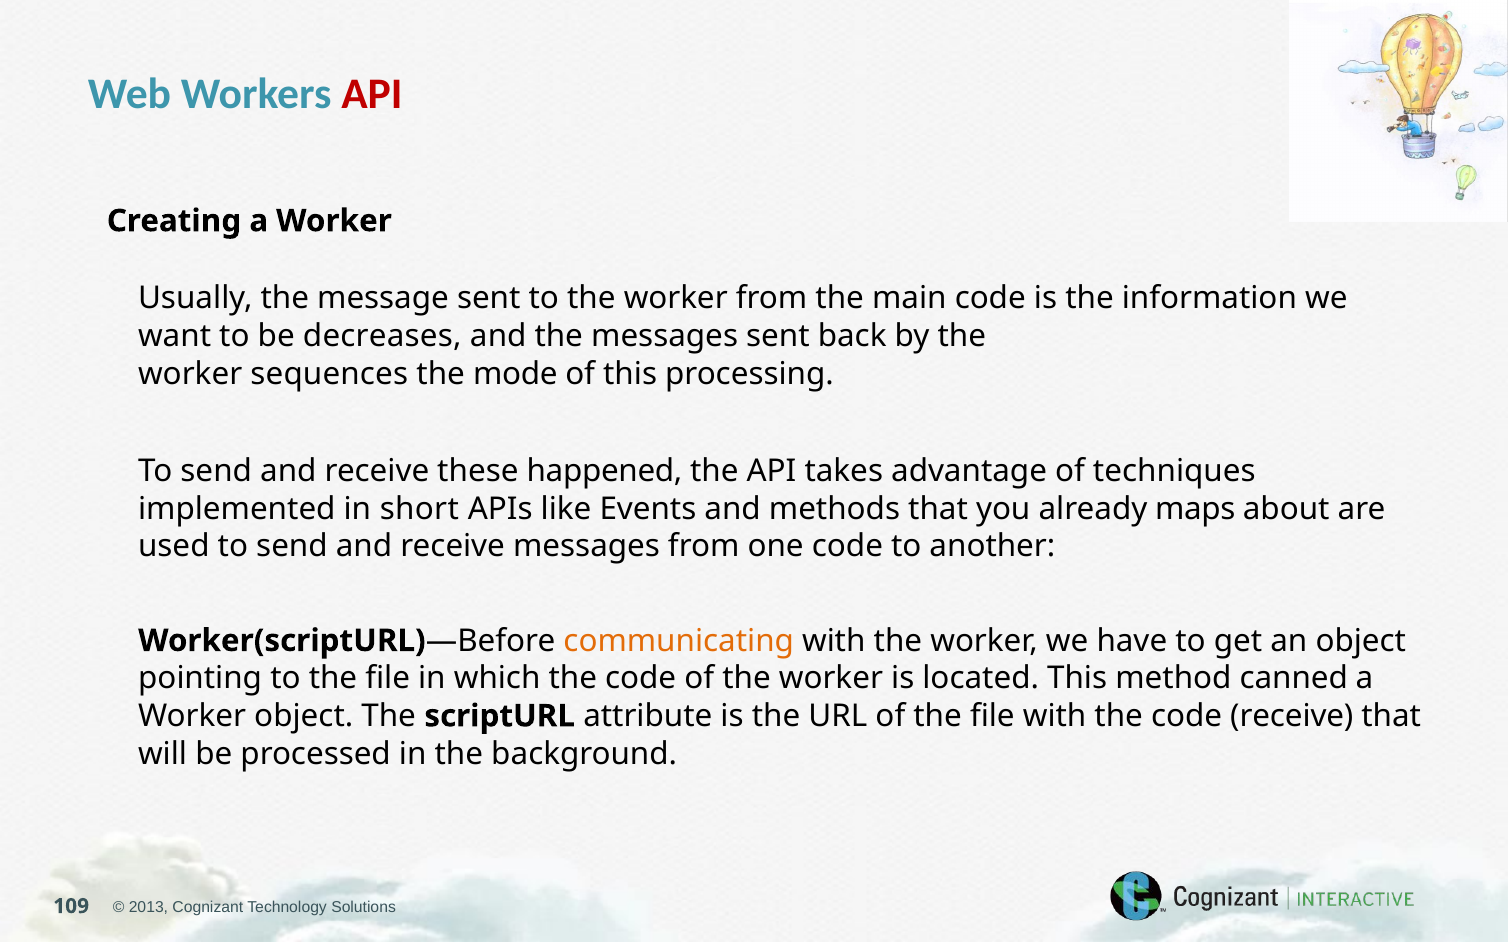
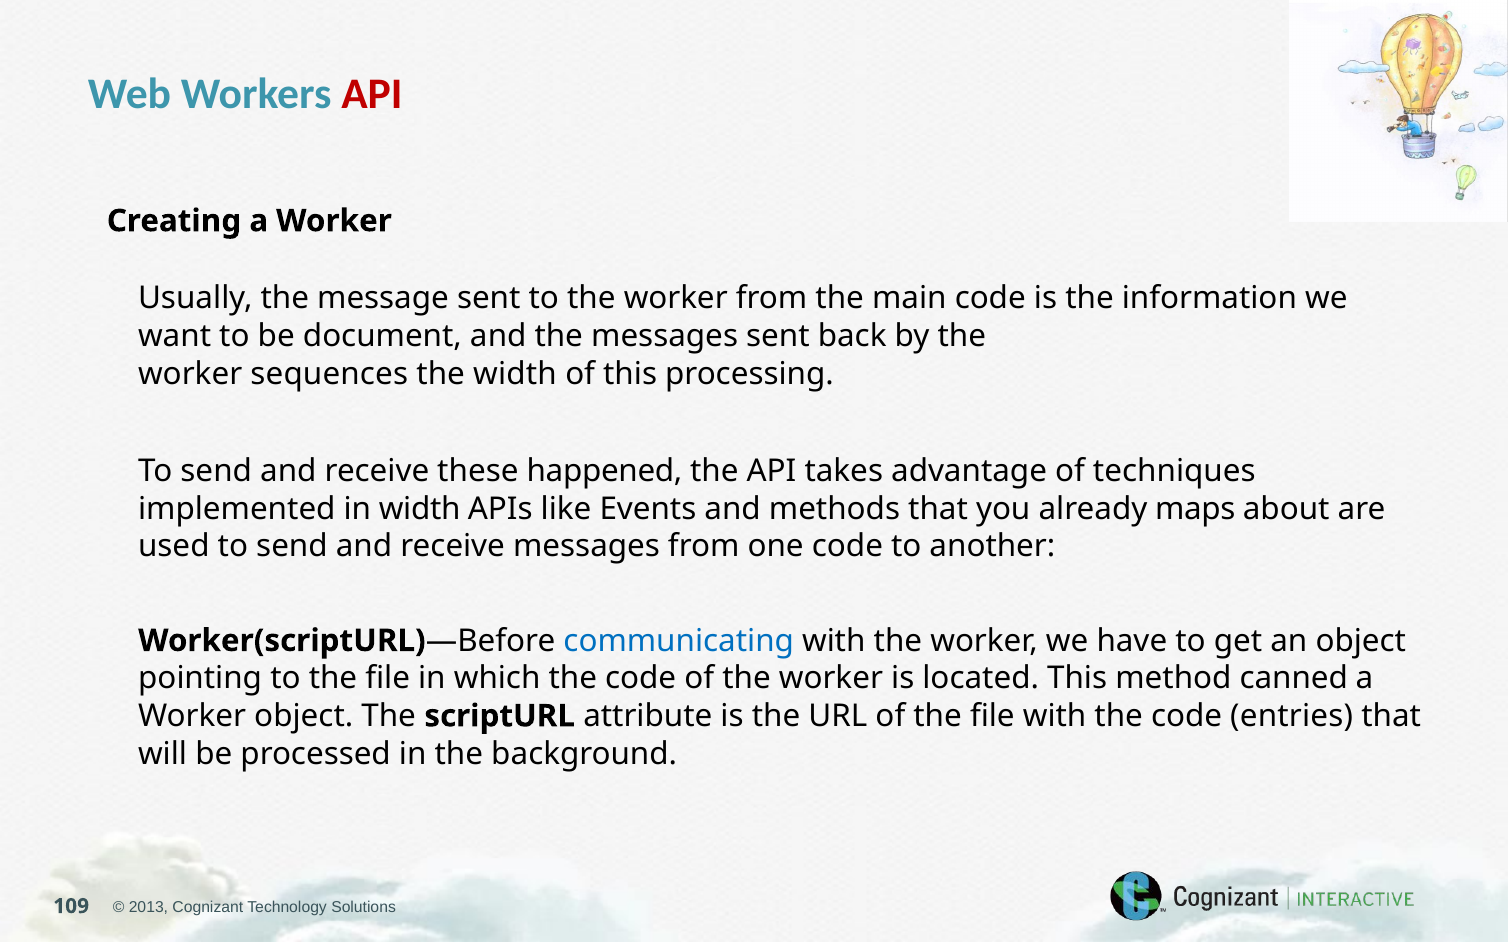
decreases: decreases -> document (382, 336)
the mode: mode -> width (515, 374)
in short: short -> width (420, 509)
communicating colour: orange -> blue (679, 641)
code receive: receive -> entries (1292, 716)
